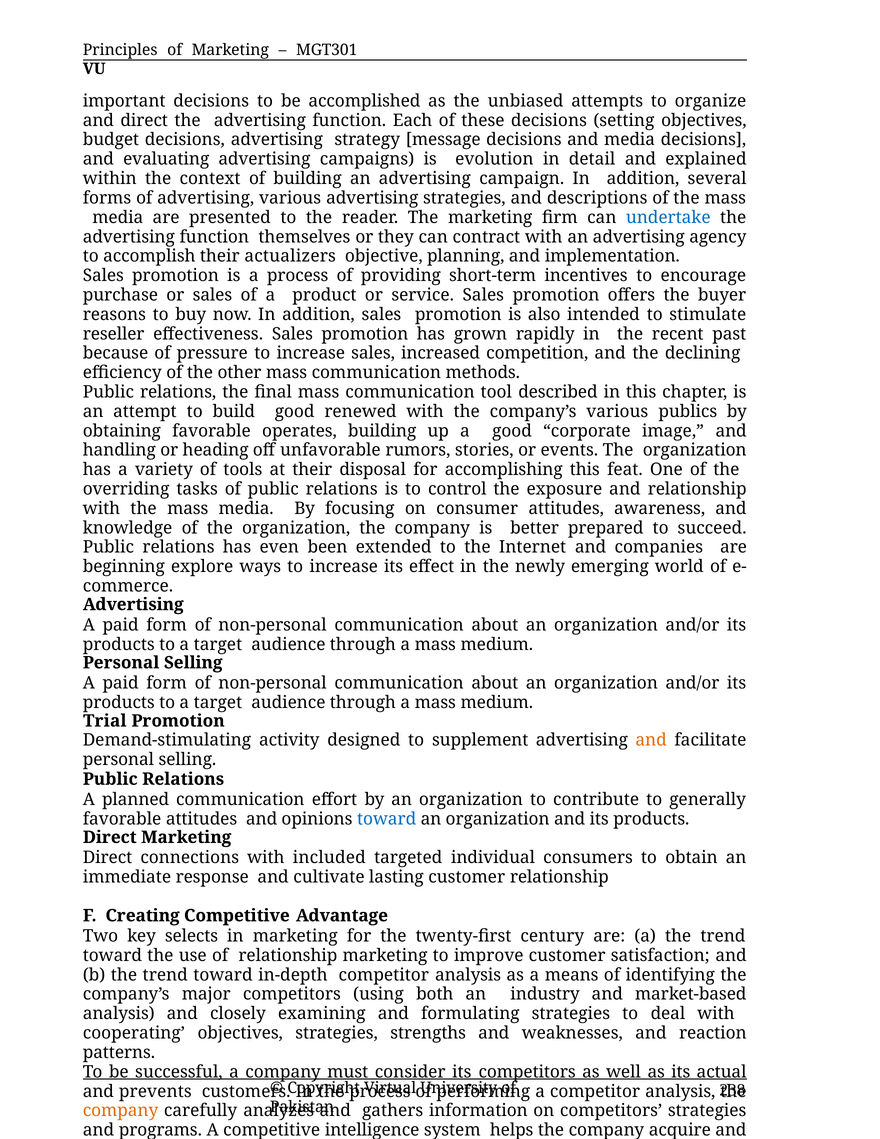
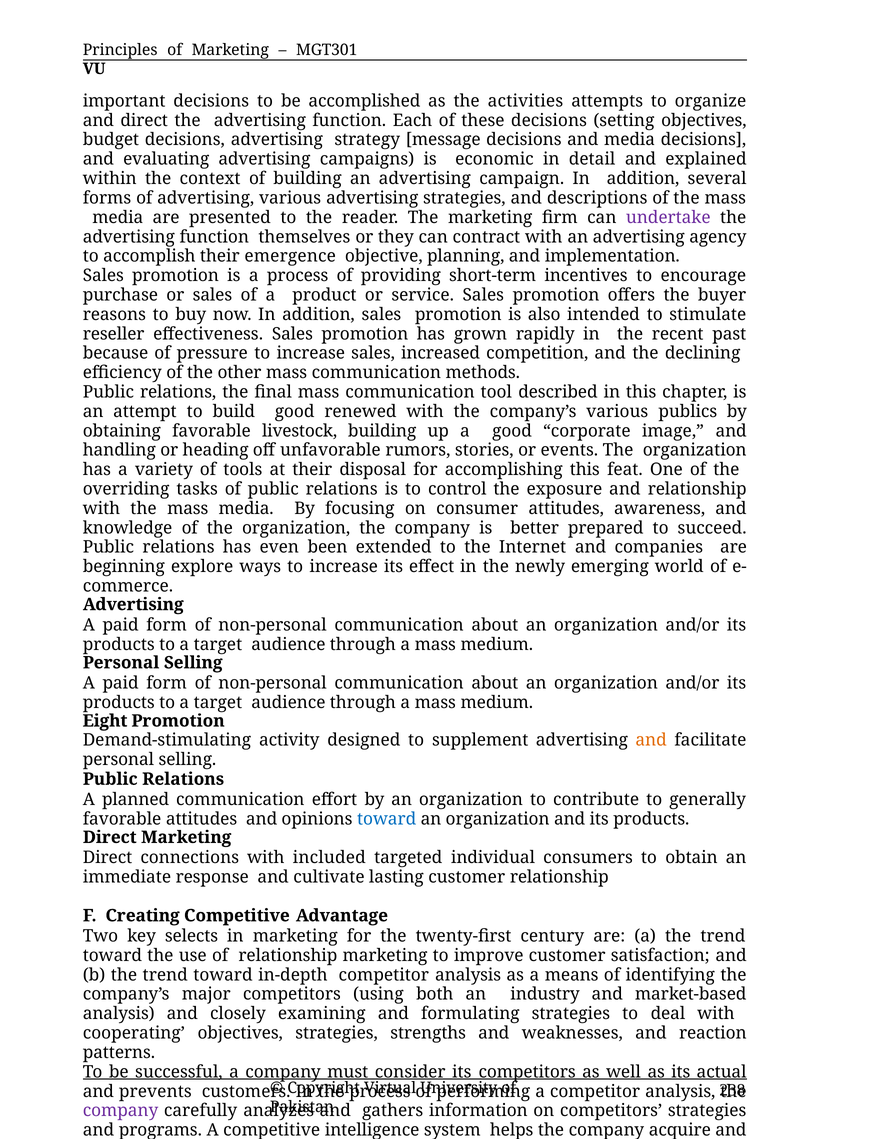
unbiased: unbiased -> activities (525, 101)
evolution: evolution -> economic (494, 159)
undertake colour: blue -> purple (668, 217)
actualizers: actualizers -> emergence (290, 256)
operates: operates -> livestock (300, 431)
Trial: Trial -> Eight (105, 721)
company colour: orange -> purple (121, 1111)
